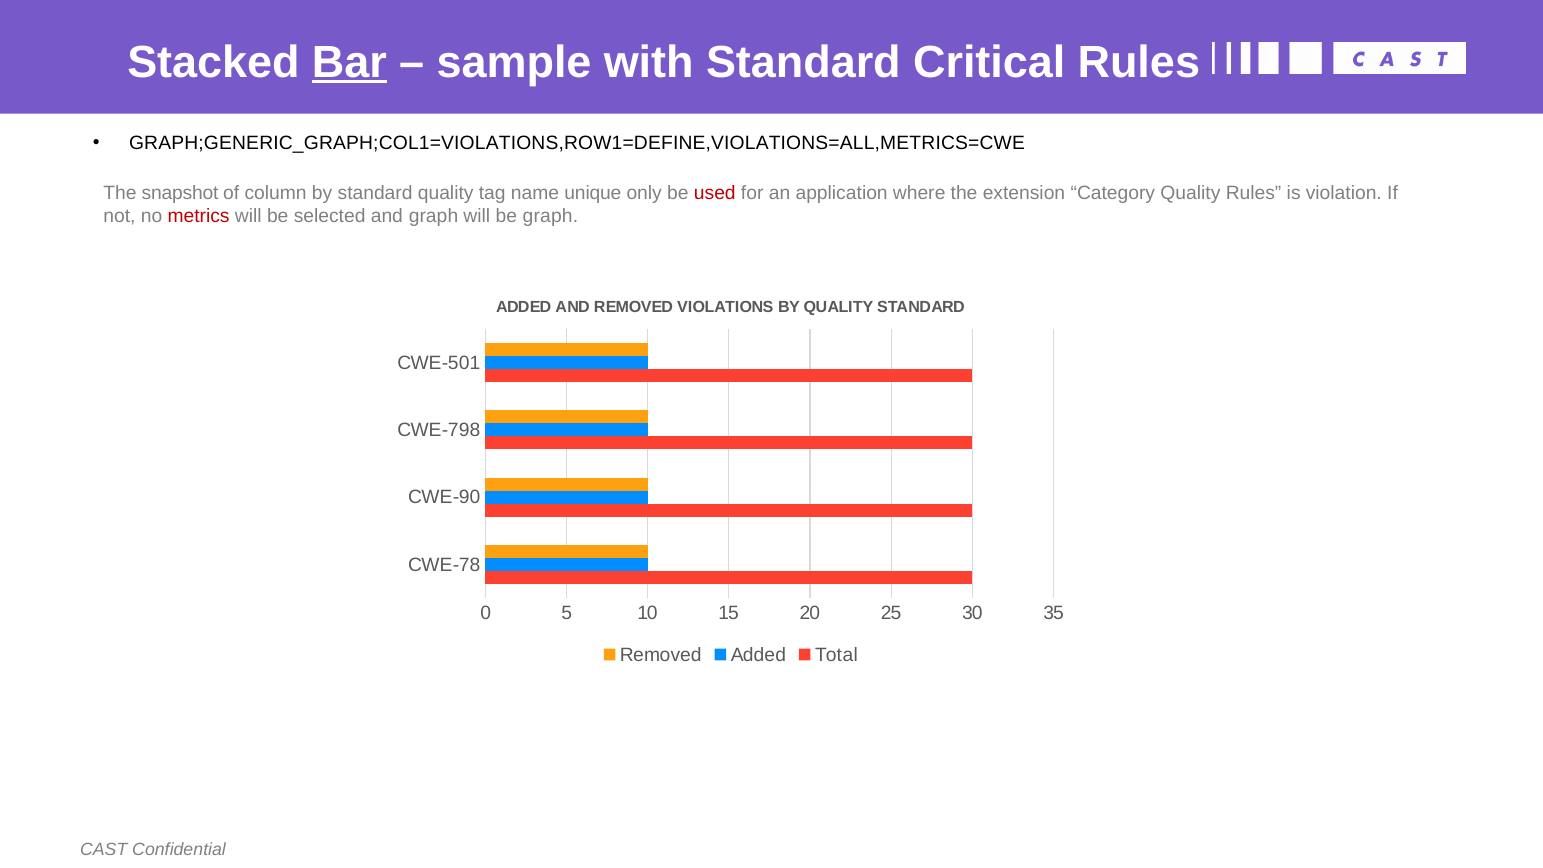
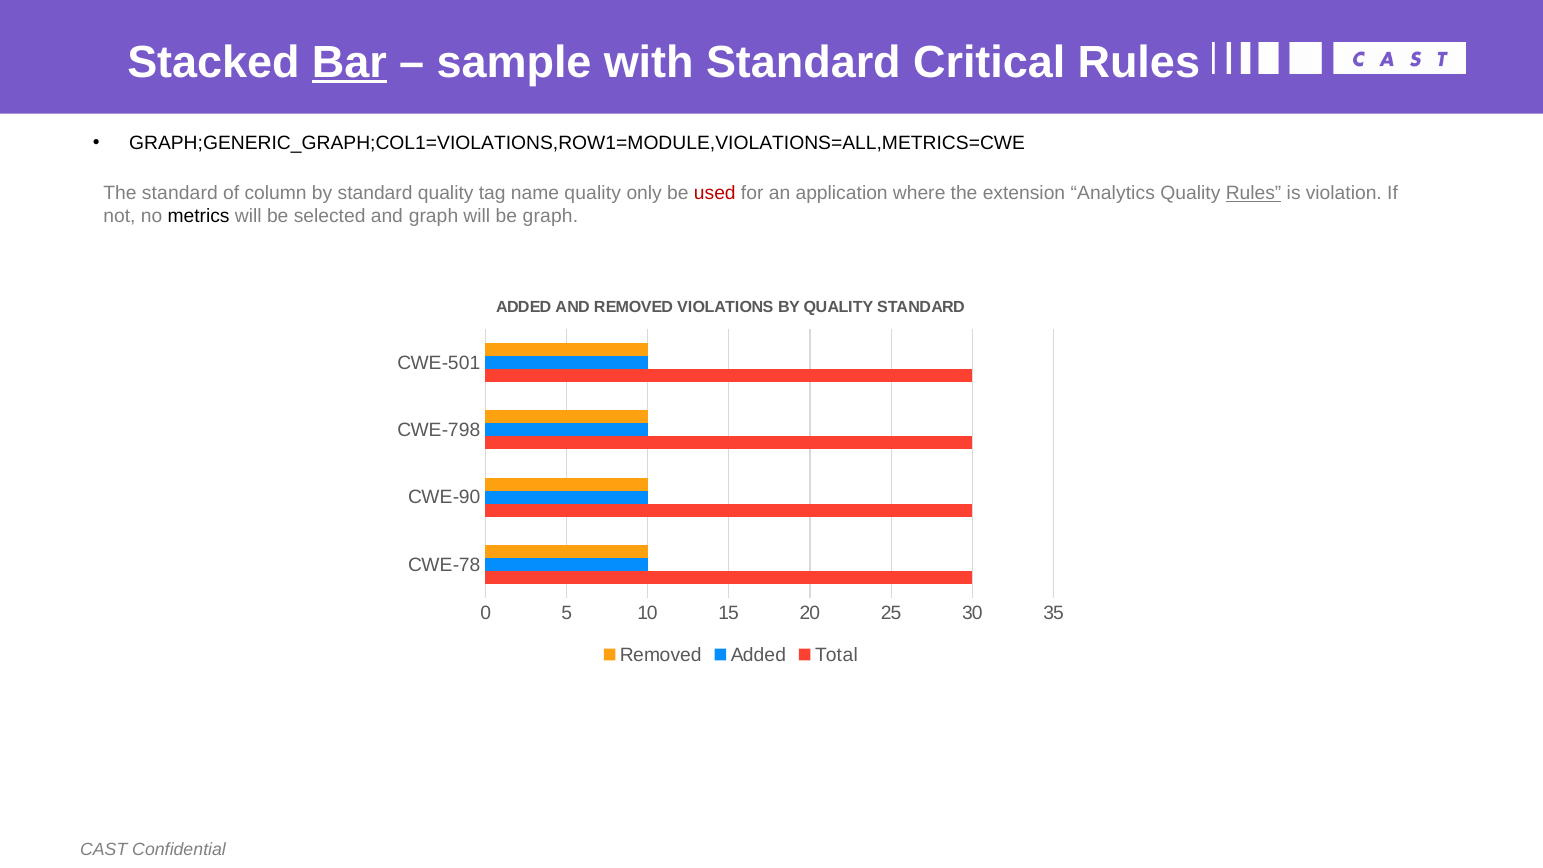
GRAPH;GENERIC_GRAPH;COL1=VIOLATIONS,ROW1=DEFINE,VIOLATIONS=ALL,METRICS=CWE: GRAPH;GENERIC_GRAPH;COL1=VIOLATIONS,ROW1=DEFINE,VIOLATIONS=ALL,METRICS=CWE -> GRAPH;GENERIC_GRAPH;COL1=VIOLATIONS,ROW1=MODULE,VIOLATIONS=ALL,METRICS=CWE (577, 143)
The snapshot: snapshot -> standard (180, 193)
name unique: unique -> quality (593, 193)
Category: Category -> Analytics (1113, 193)
Rules underline: none -> present (1254, 193)
metrics colour: red -> black (199, 217)
